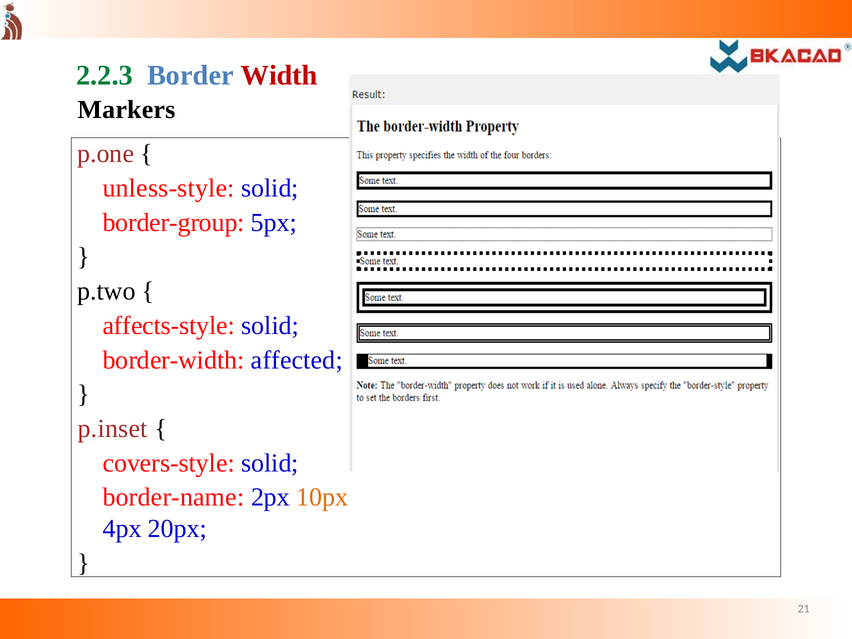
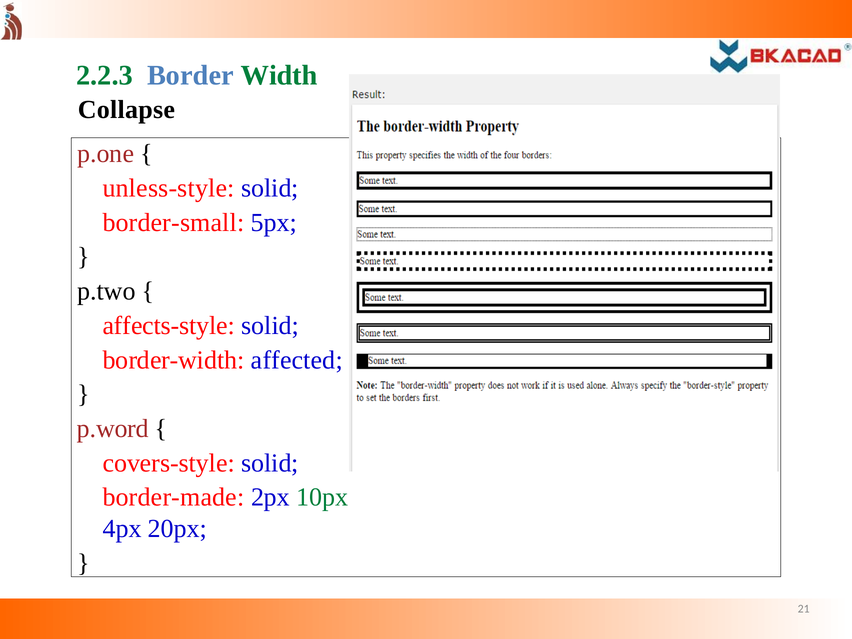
Width colour: red -> green (279, 75)
Markers: Markers -> Collapse (126, 110)
border-group: border-group -> border-small (173, 222)
p.inset: p.inset -> p.word (113, 429)
border-name: border-name -> border-made (173, 497)
10px colour: orange -> green (322, 497)
